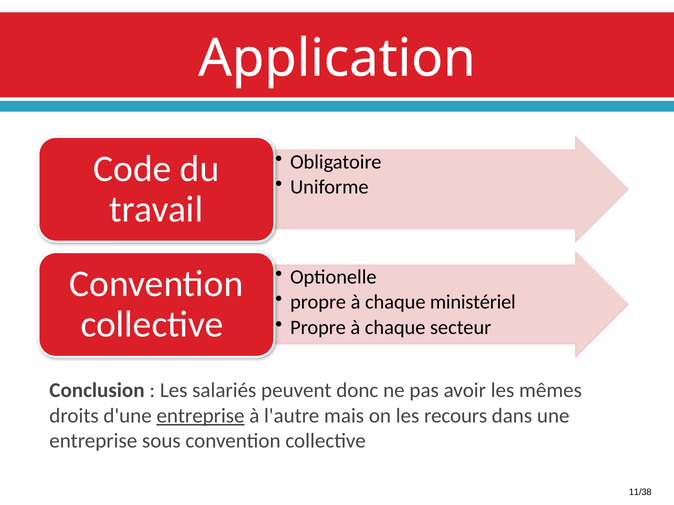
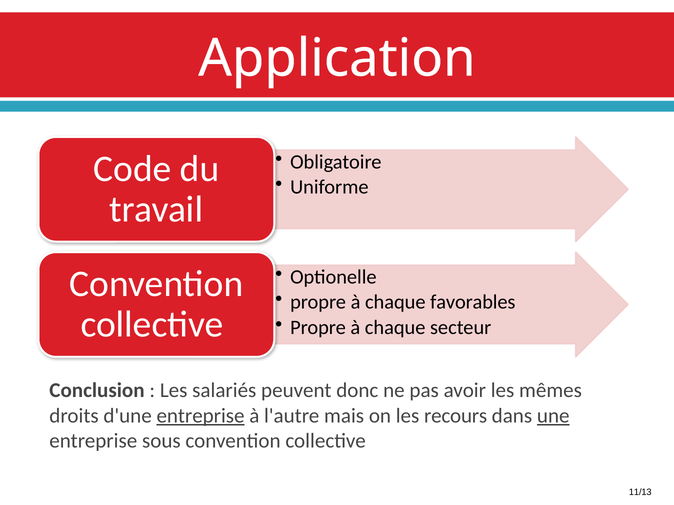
ministériel: ministériel -> favorables (473, 303)
une underline: none -> present (553, 416)
11/38: 11/38 -> 11/13 (640, 493)
